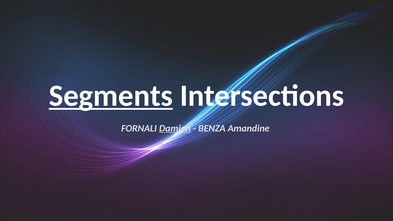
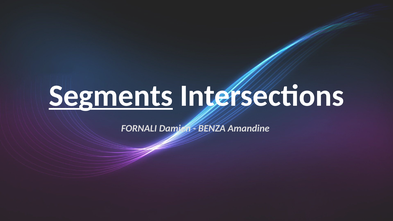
Damien underline: present -> none (175, 128)
